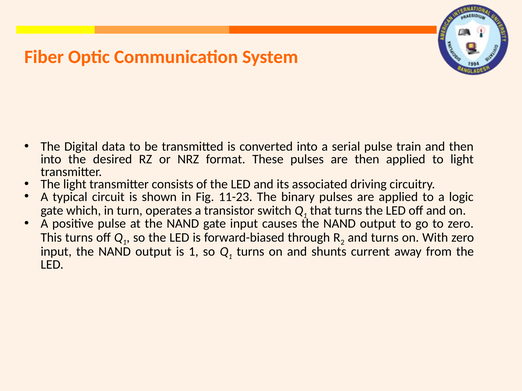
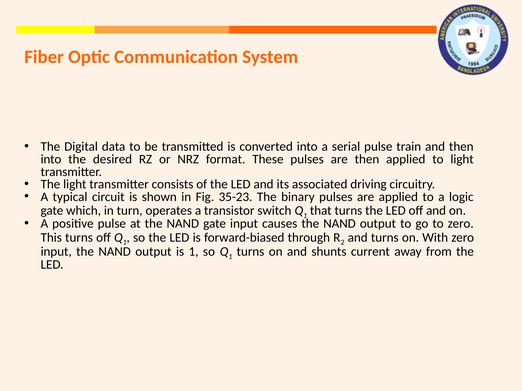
11-23: 11-23 -> 35-23 (236, 197)
